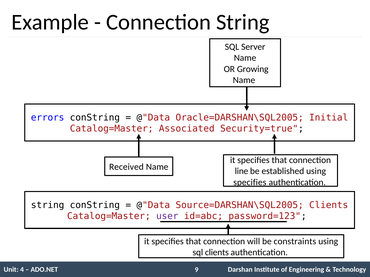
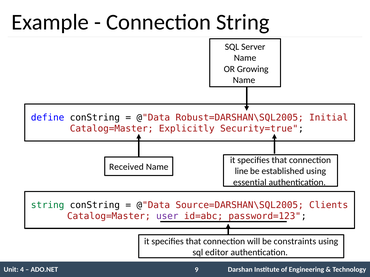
errors: errors -> define (48, 118)
Oracle=DARSHAN\SQL2005: Oracle=DARSHAN\SQL2005 -> Robust=DARSHAN\SQL2005 (240, 118)
Associated: Associated -> Explicitly (187, 129)
specifies: specifies -> essential (250, 183)
string colour: black -> green (48, 205)
sql clients: clients -> editor (217, 253)
